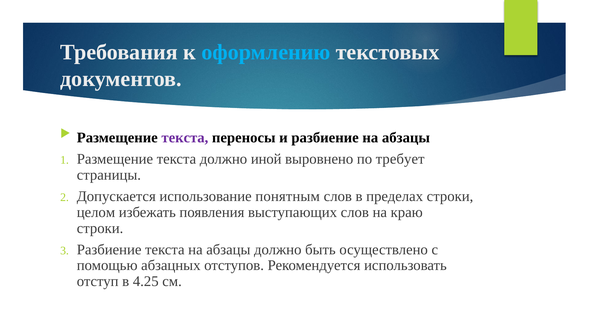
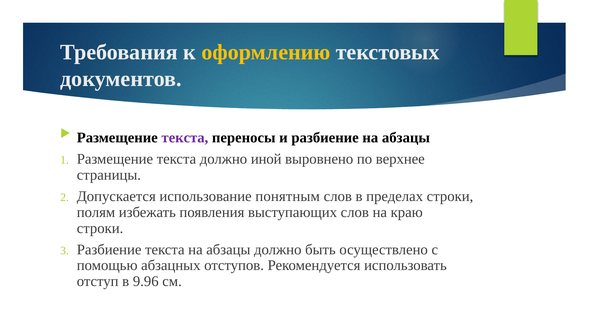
оформлению colour: light blue -> yellow (266, 52)
требует: требует -> верхнее (400, 159)
целом: целом -> полям (96, 212)
4.25: 4.25 -> 9.96 (146, 282)
